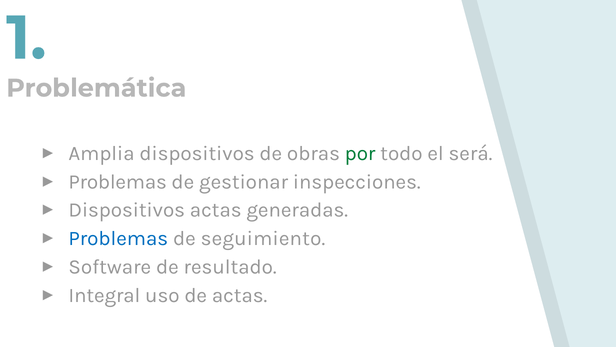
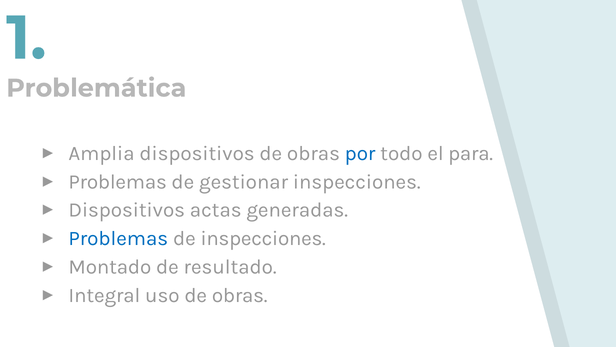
por colour: green -> blue (360, 153)
será: será -> para (471, 153)
de seguimiento: seguimiento -> inspecciones (263, 238)
Software: Software -> Montado (110, 267)
uso de actas: actas -> obras (240, 295)
